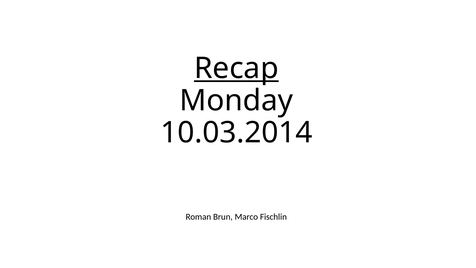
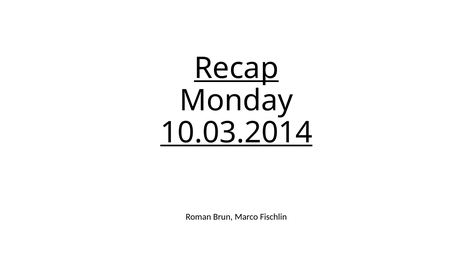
10.03.2014 underline: none -> present (236, 133)
